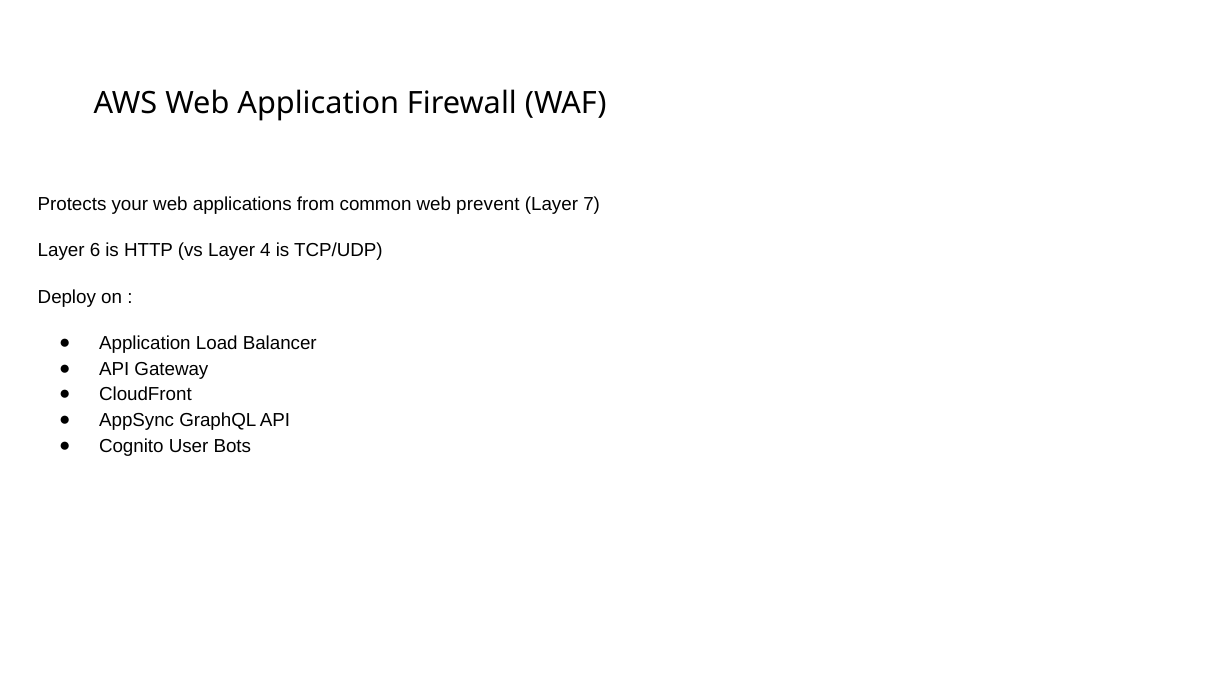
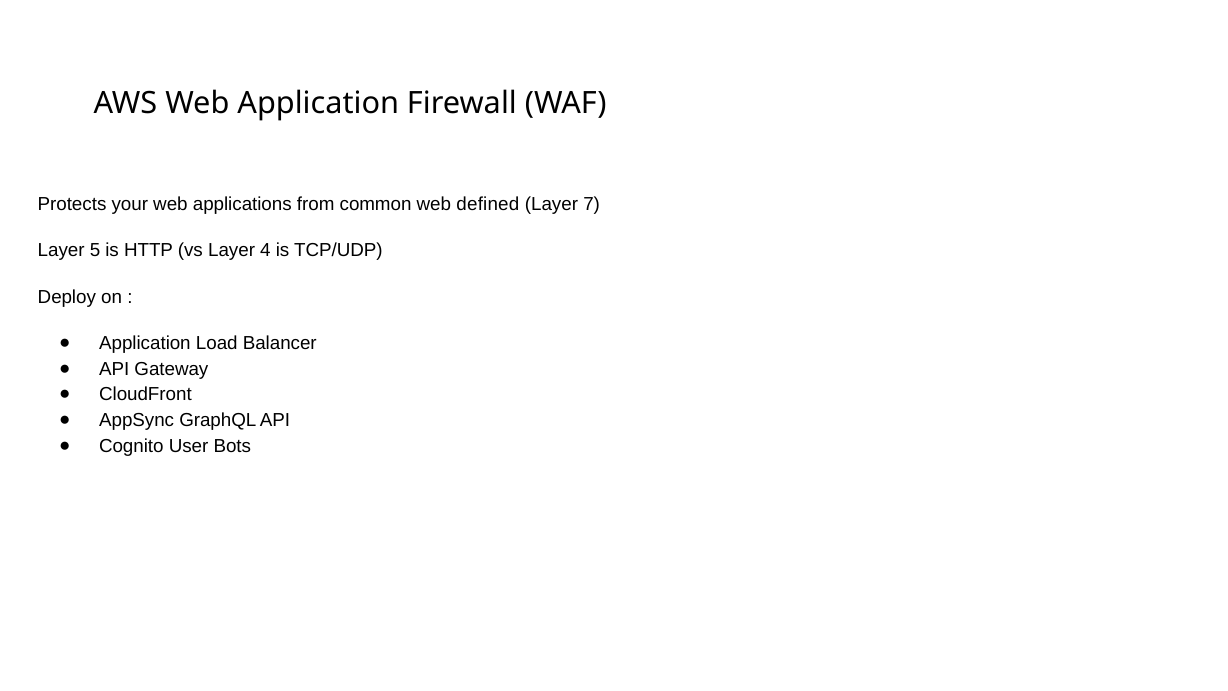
prevent: prevent -> defined (488, 204)
6: 6 -> 5 (95, 251)
